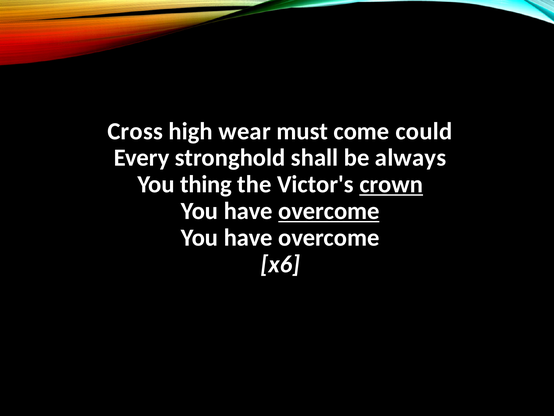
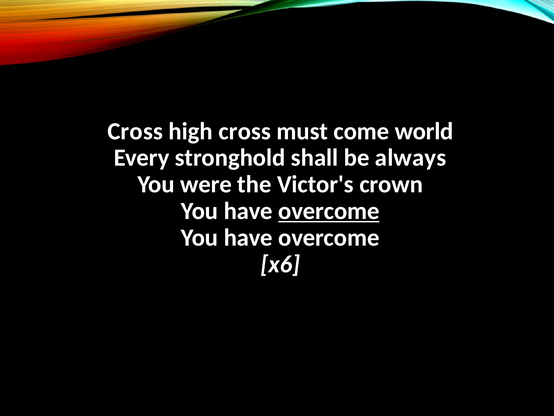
high wear: wear -> cross (245, 131)
could: could -> world (424, 131)
thing: thing -> were (206, 184)
crown underline: present -> none (391, 184)
